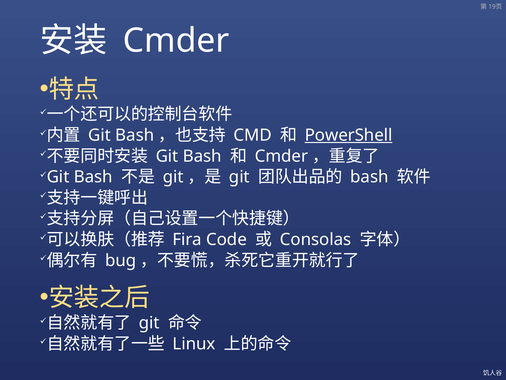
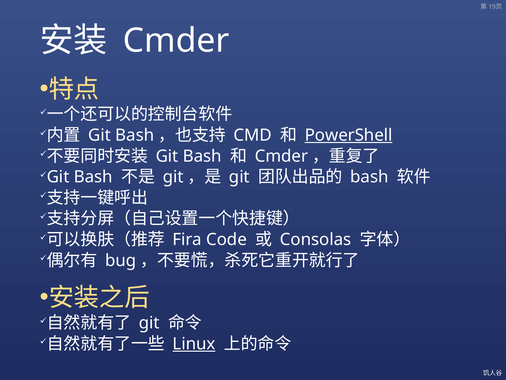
Linux underline: none -> present (194, 343)
